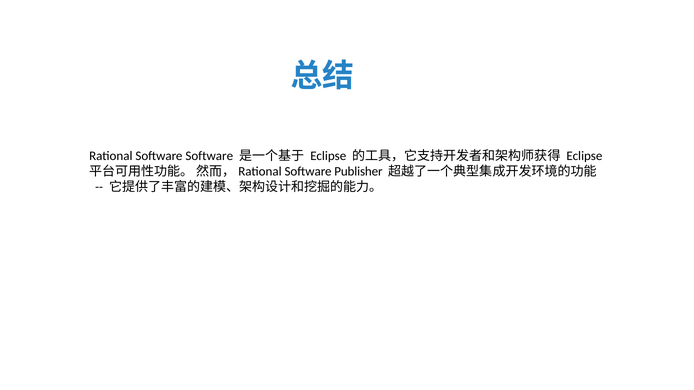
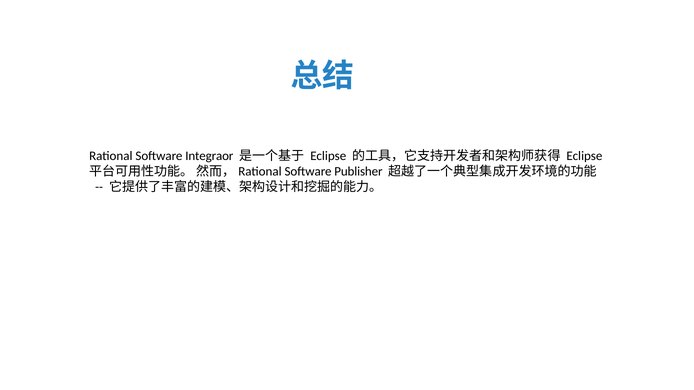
Software Software: Software -> Integraor (209, 156)
